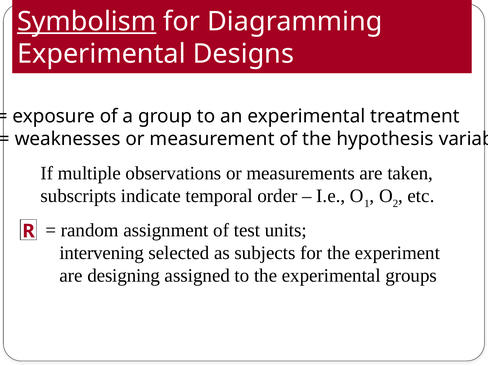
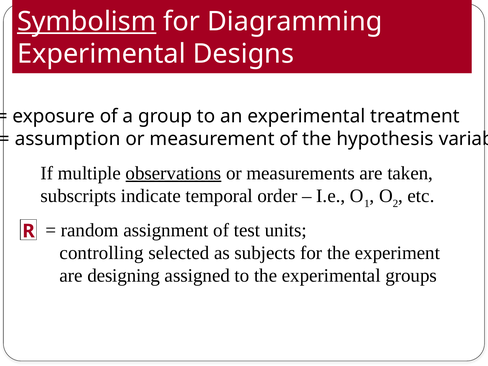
weaknesses: weaknesses -> assumption (68, 139)
observations underline: none -> present (173, 173)
intervening: intervening -> controlling (102, 253)
